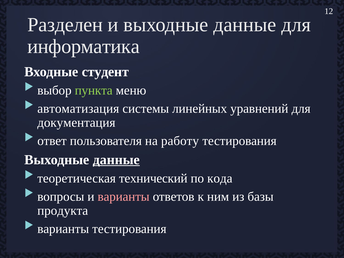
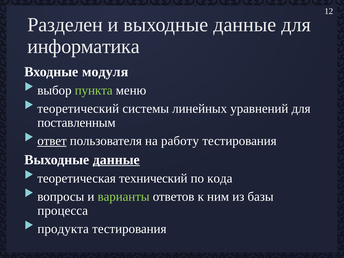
студент: студент -> модуля (105, 72)
автоматизация: автоматизация -> теоретический (78, 109)
документация: документация -> поставленным (76, 123)
ответ underline: none -> present (52, 141)
варианты colour: pink -> light green (124, 197)
продукта: продукта -> процесса (63, 211)
варианты: варианты -> продукта (63, 229)
